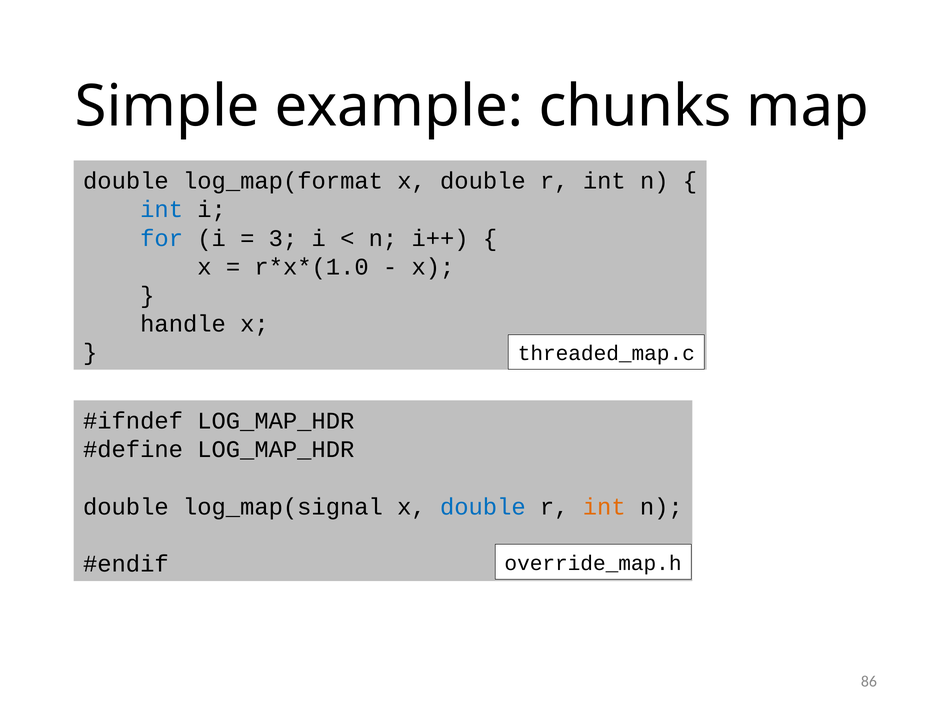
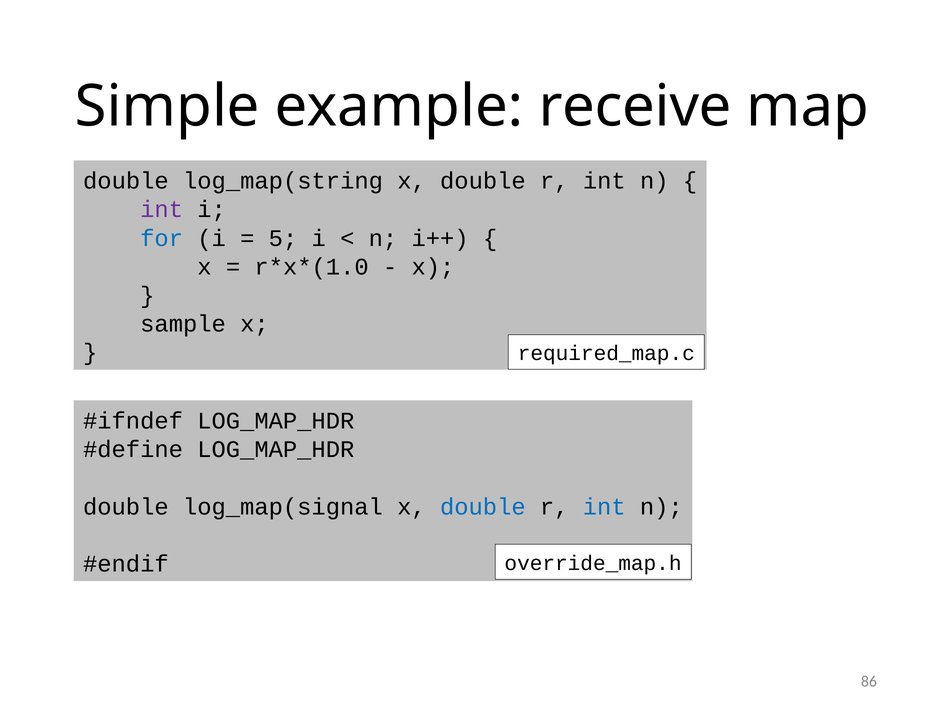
chunks: chunks -> receive (635, 107)
log_map(format: log_map(format -> log_map(string (283, 181)
int colour: blue -> purple (162, 210)
3: 3 -> 5 (283, 238)
handle: handle -> sample (183, 324)
threaded_map.c: threaded_map.c -> required_map.c (606, 353)
int colour: orange -> blue (604, 507)
